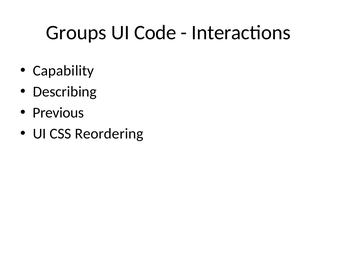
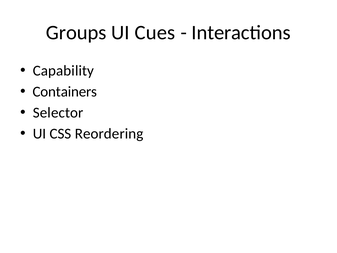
Code: Code -> Cues (155, 33)
Describing: Describing -> Containers (65, 92)
Previous: Previous -> Selector (58, 113)
